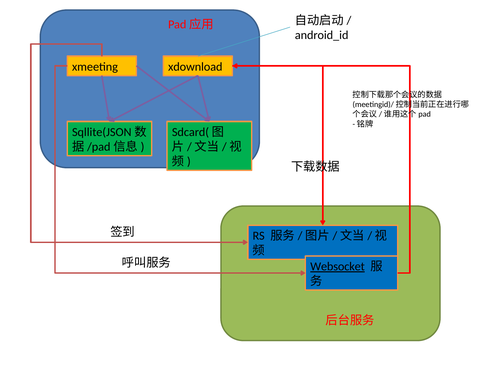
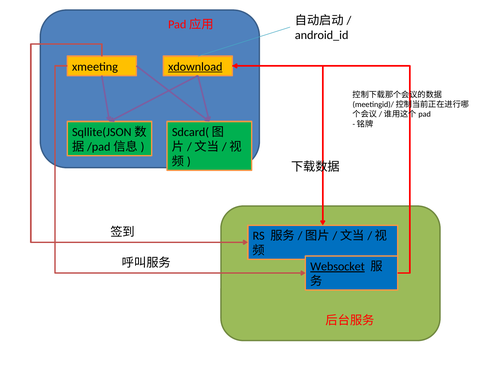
xdownload underline: none -> present (195, 67)
